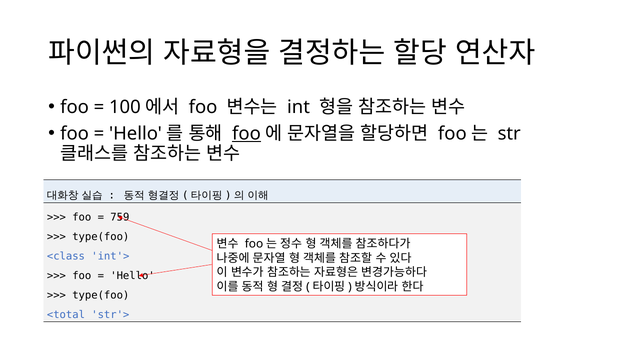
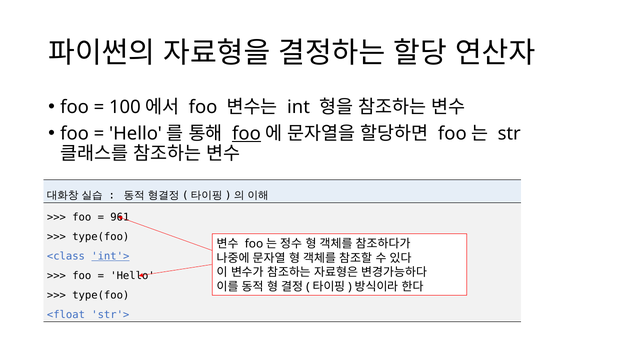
759: 759 -> 961 (120, 218)
int'> underline: none -> present (110, 257)
<total: <total -> <float (66, 315)
